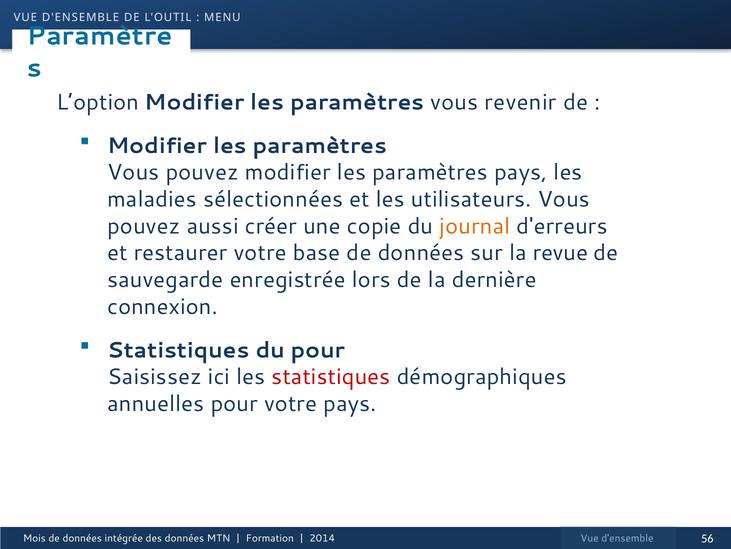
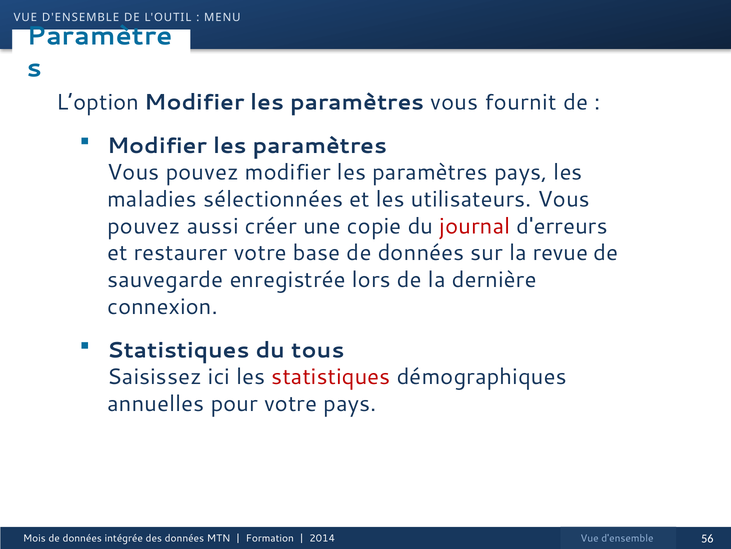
revenir: revenir -> fournit (521, 102)
journal colour: orange -> red (475, 226)
du pour: pour -> tous (318, 350)
